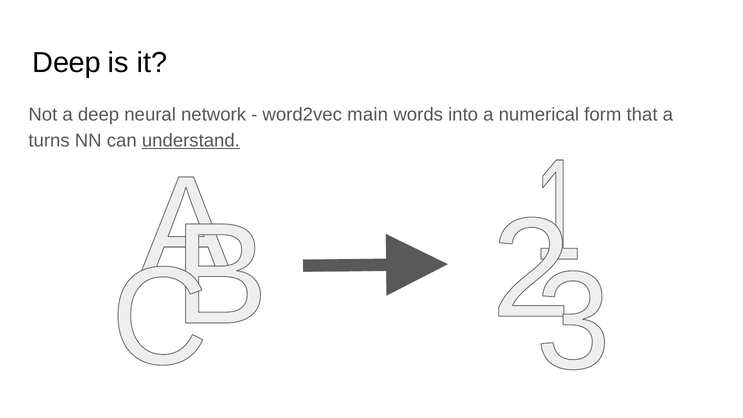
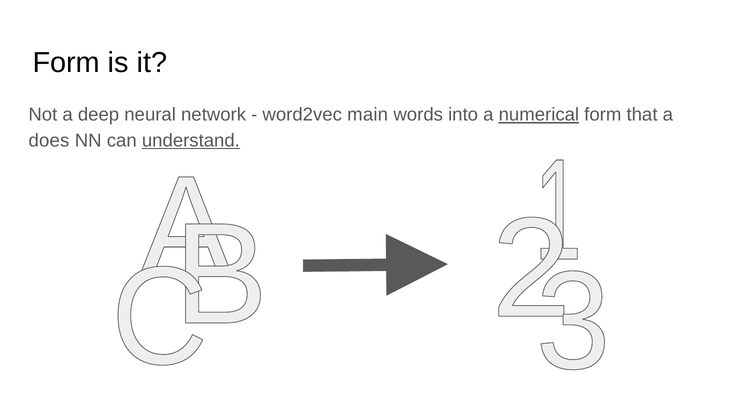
Deep: Deep -> Form (66, 63)
numerical underline: none -> present (539, 115)
turns: turns -> does (49, 140)
